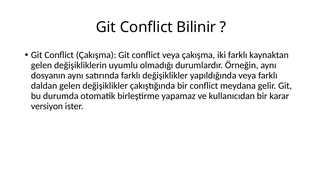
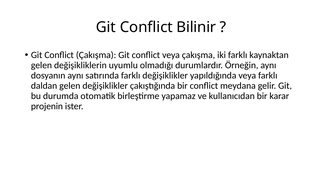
versiyon: versiyon -> projenin (47, 106)
